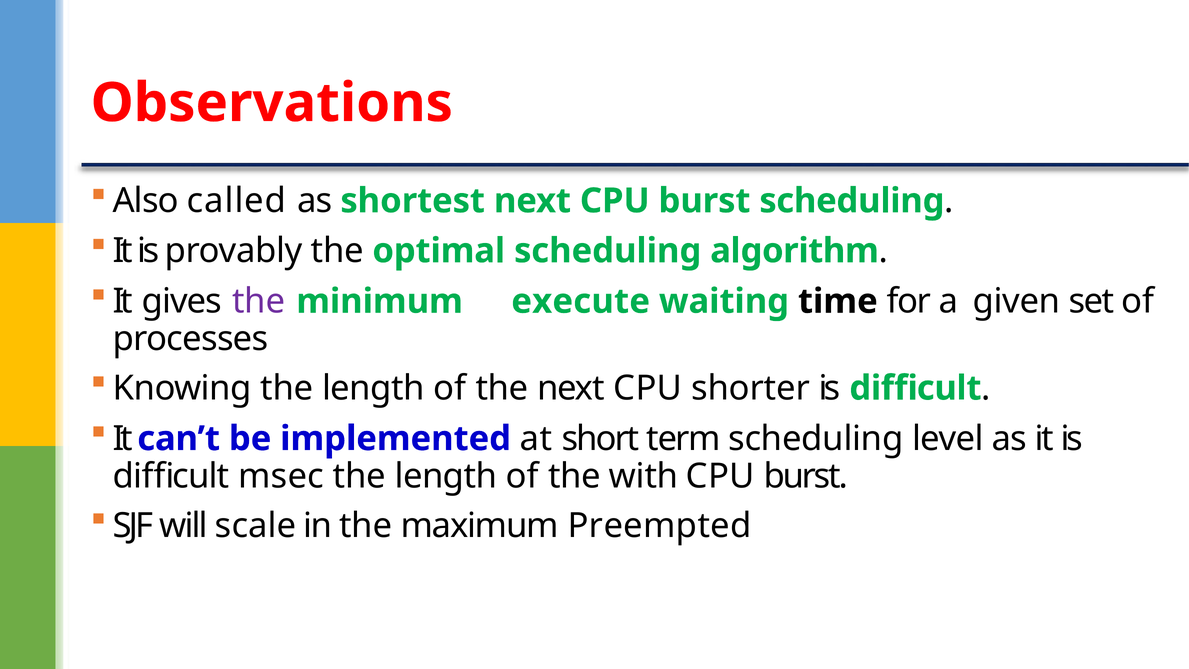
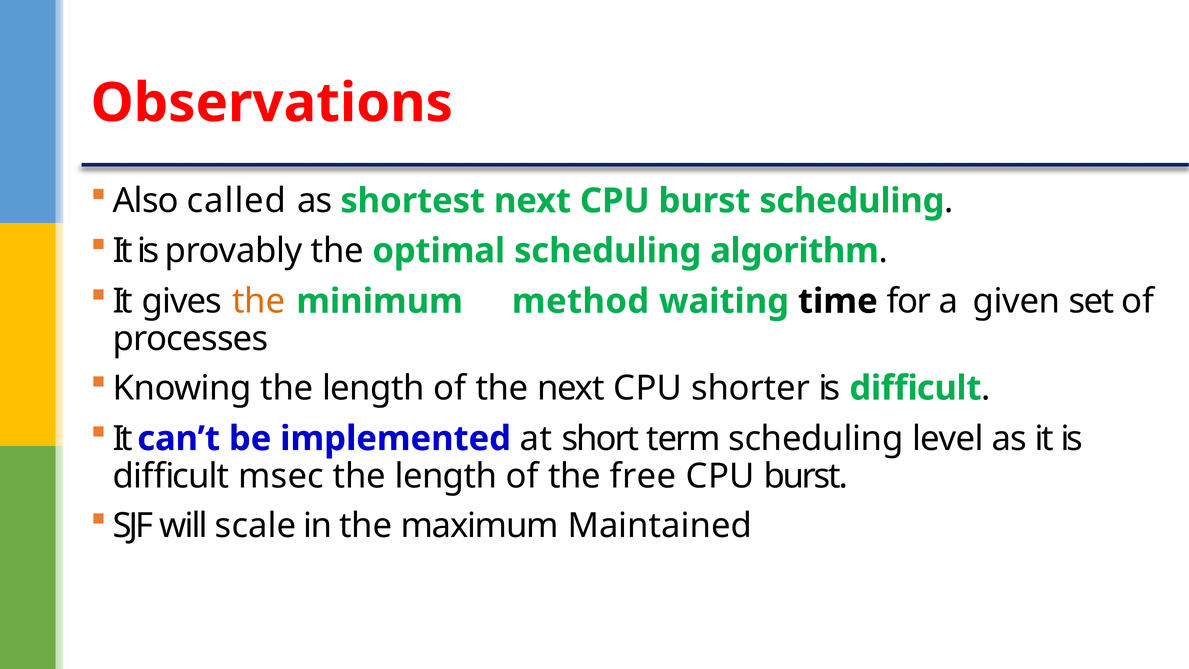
the colour: purple -> orange (259, 301)
execute: execute -> method (581, 301)
with: with -> free (643, 476)
Preempted: Preempted -> Maintained (660, 525)
